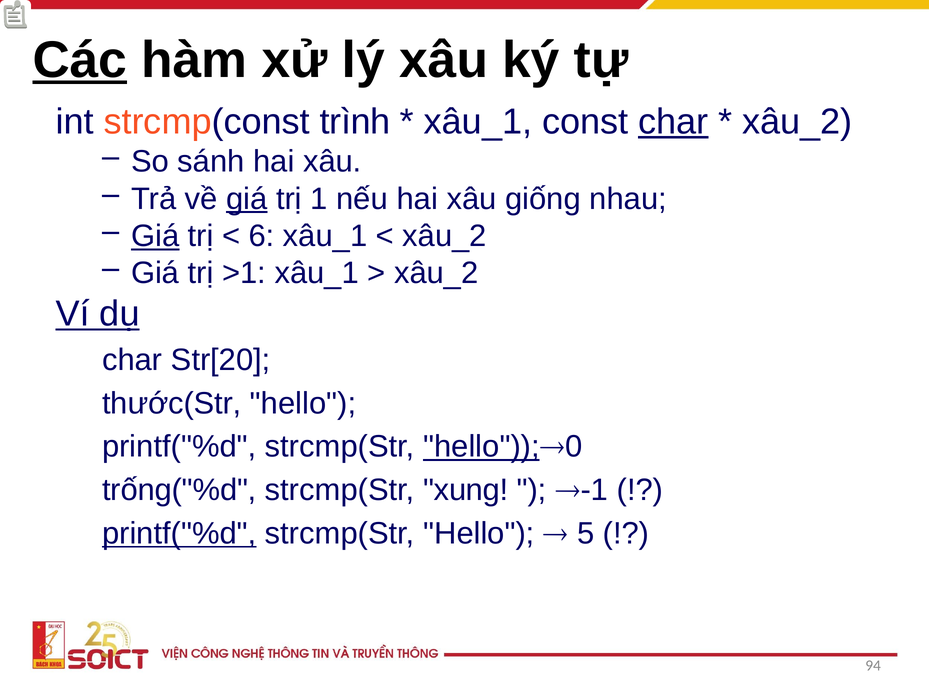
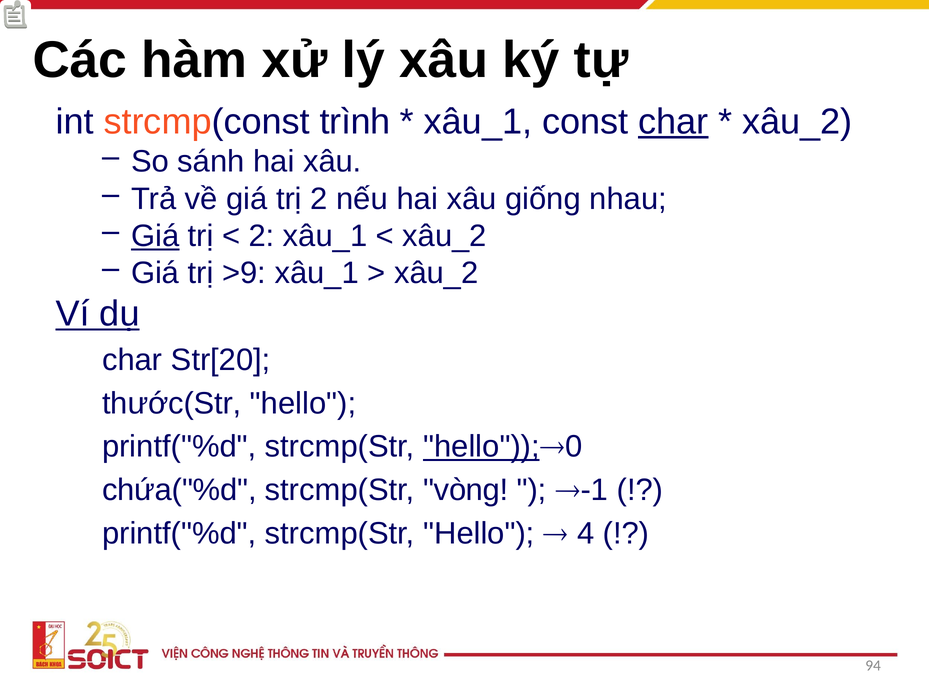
Các underline: present -> none (80, 60)
giá underline: present -> none (247, 199)
trị 1: 1 -> 2 (319, 199)
6: 6 -> 2 (261, 236)
>1: >1 -> >9 (244, 273)
trống("%d: trống("%d -> chứa("%d (179, 490)
xung: xung -> vòng (466, 490)
printf("%d underline: present -> none (179, 533)
5: 5 -> 4 (586, 533)
